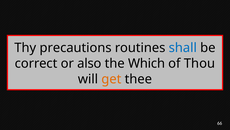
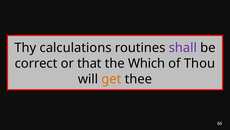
precautions: precautions -> calculations (76, 48)
shall colour: blue -> purple (183, 48)
also: also -> that (89, 63)
